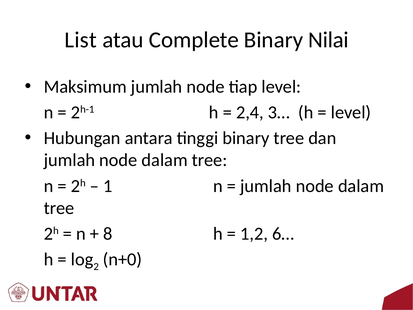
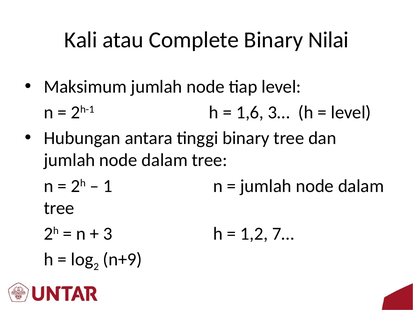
List: List -> Kali (81, 40)
2,4: 2,4 -> 1,6 (250, 112)
8: 8 -> 3 (108, 234)
6…: 6… -> 7… (283, 234)
n+0: n+0 -> n+9 (123, 259)
